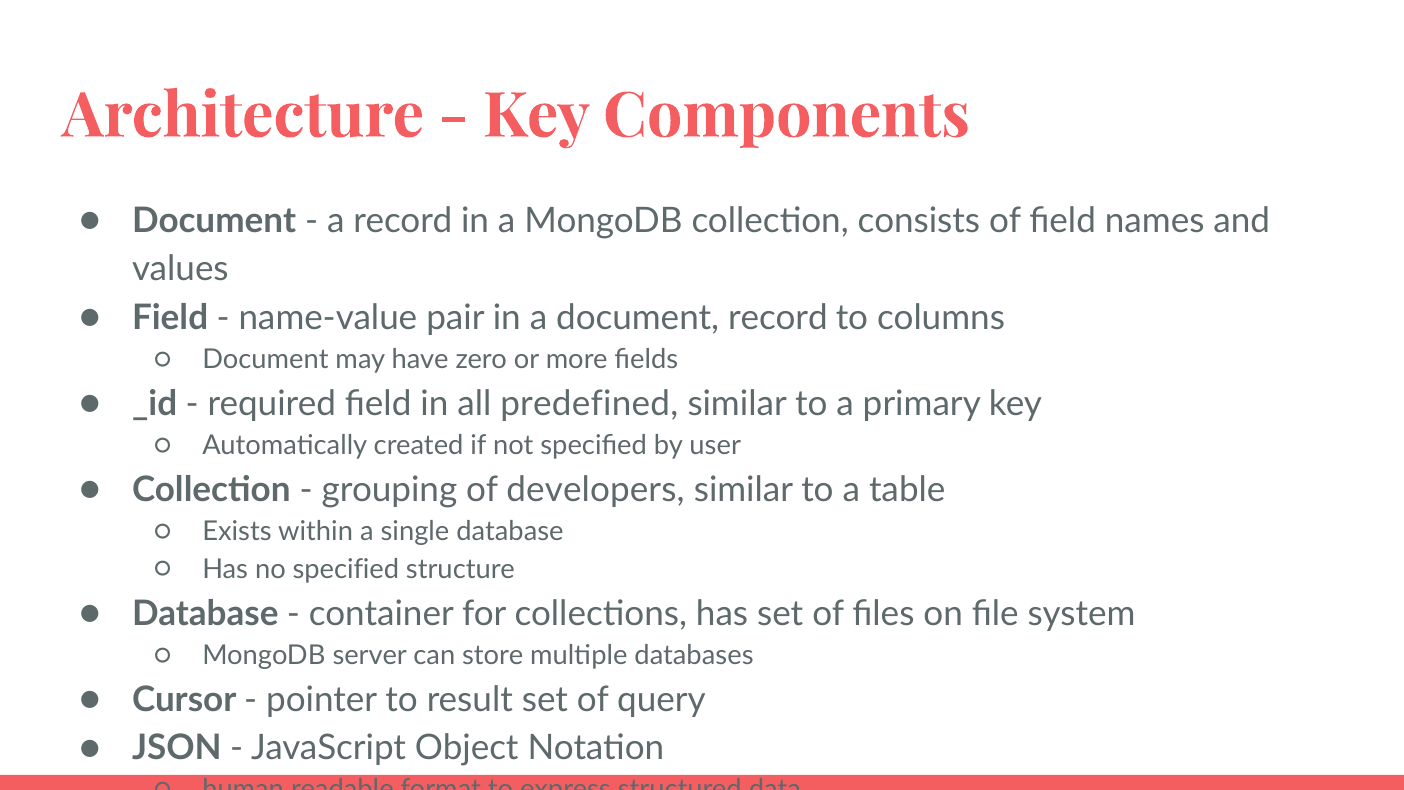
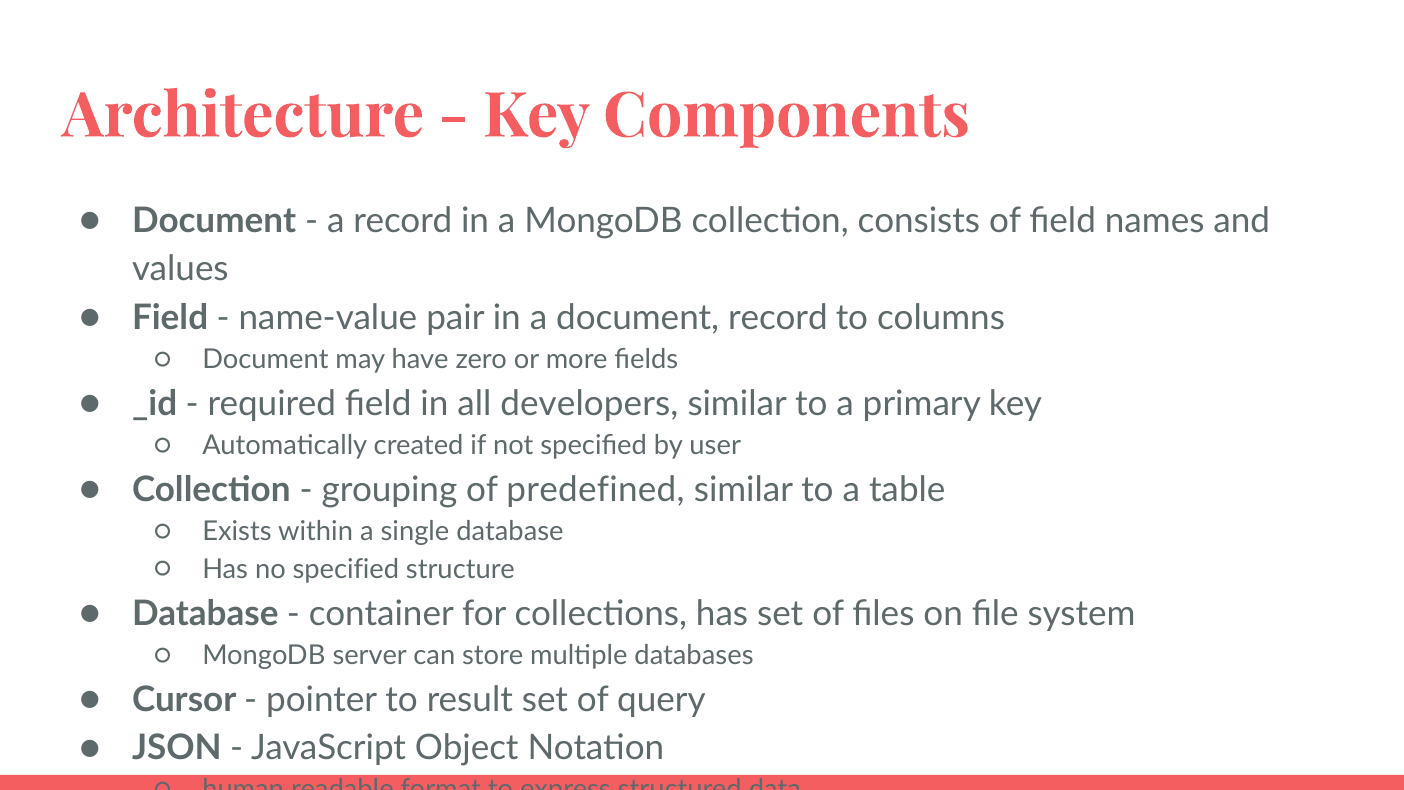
predefined: predefined -> developers (589, 404)
developers: developers -> predefined (595, 490)
